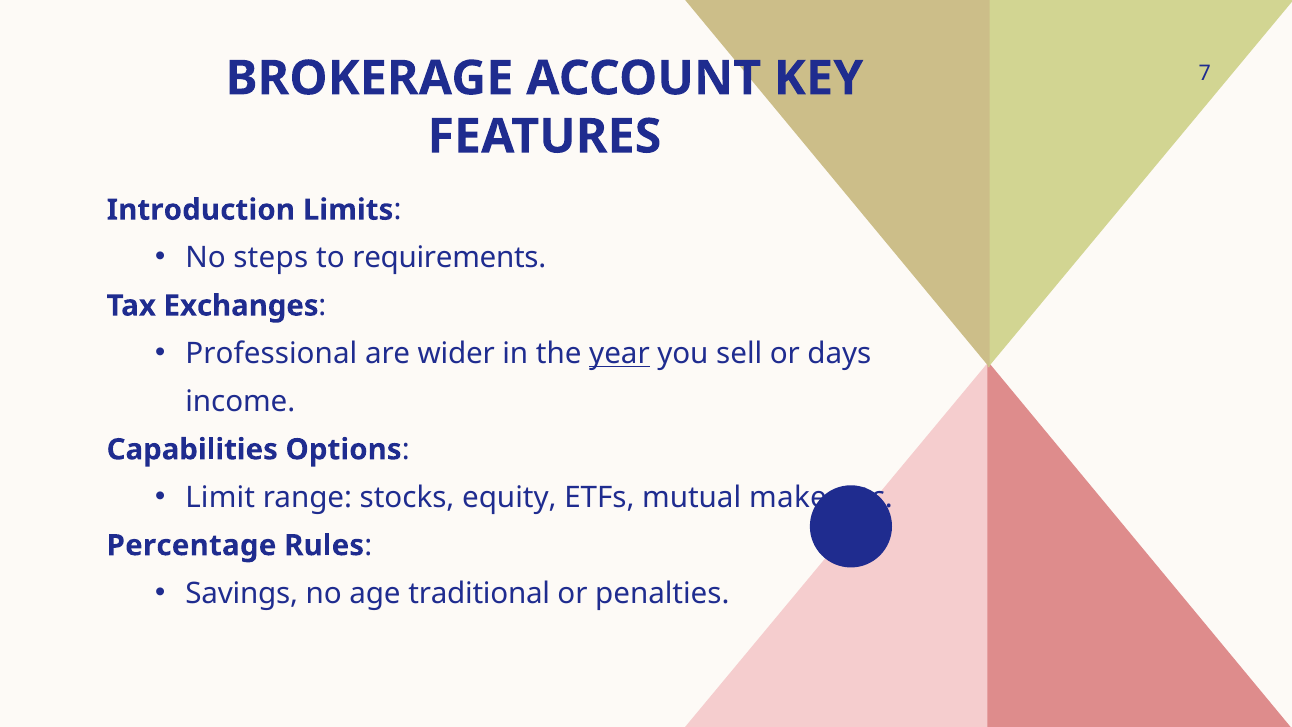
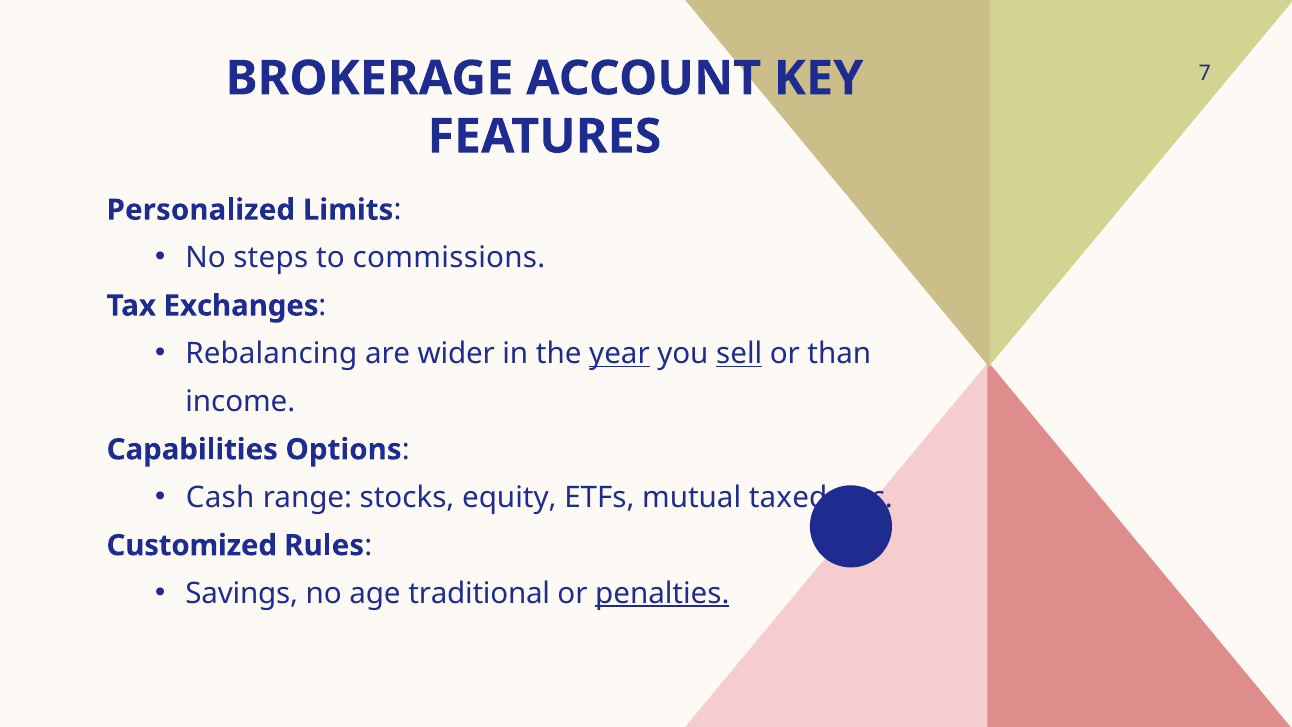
Introduction: Introduction -> Personalized (201, 210)
requirements: requirements -> commissions (449, 258)
Professional: Professional -> Rebalancing (271, 354)
sell underline: none -> present (739, 354)
days: days -> than (839, 354)
Limit: Limit -> Cash (220, 497)
make: make -> taxed (792, 497)
Percentage: Percentage -> Customized (192, 545)
penalties underline: none -> present (662, 593)
